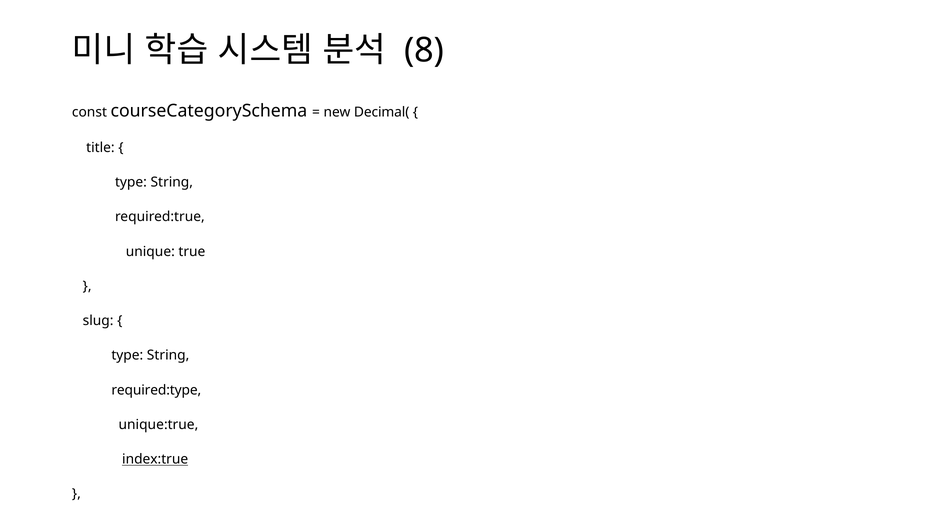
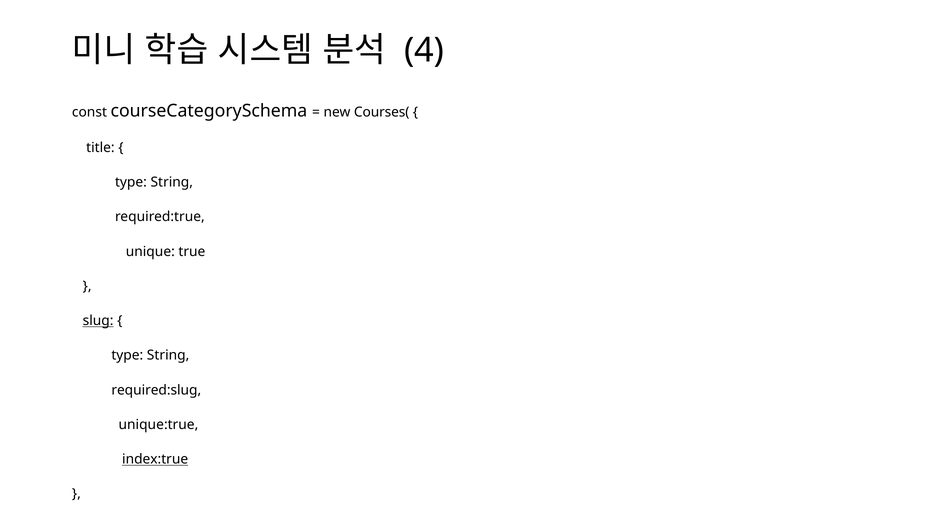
8: 8 -> 4 (424, 50)
Decimal(: Decimal( -> Courses( (382, 112)
slug underline: none -> present (98, 321)
required:type: required:type -> required:slug (156, 390)
